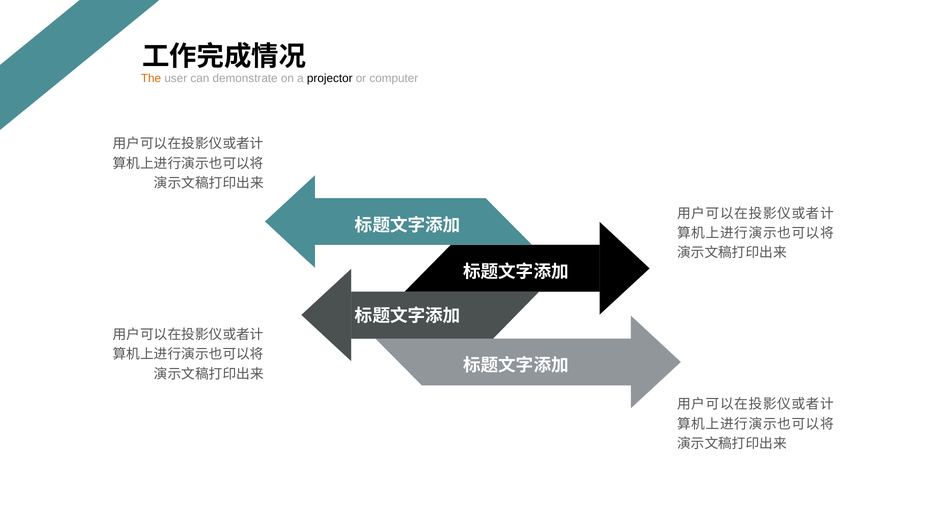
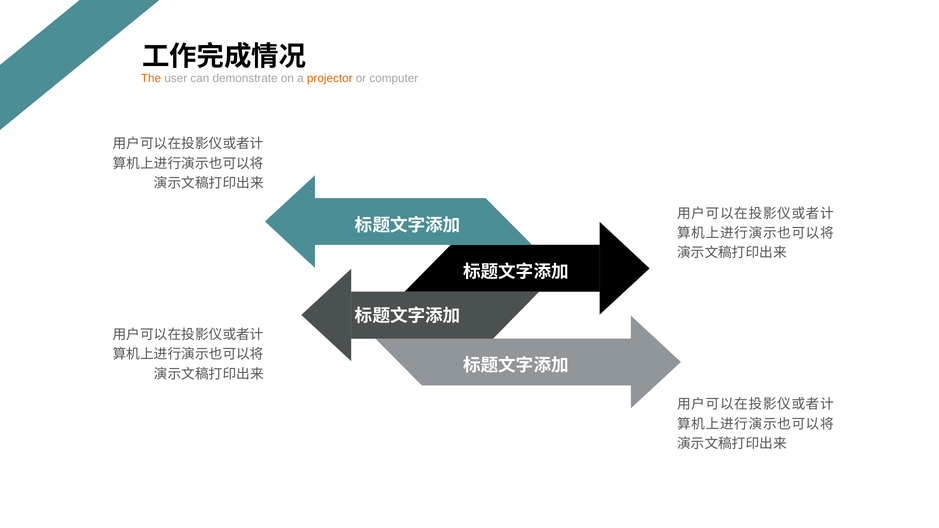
projector colour: black -> orange (330, 78)
